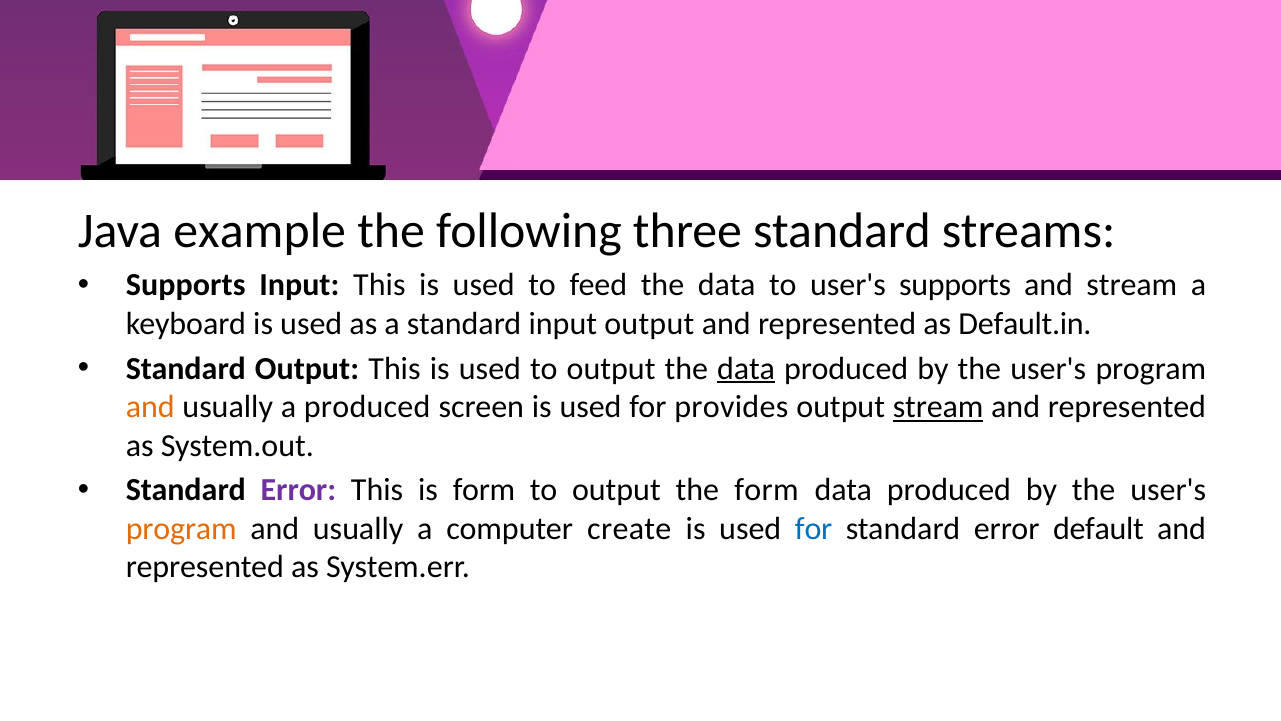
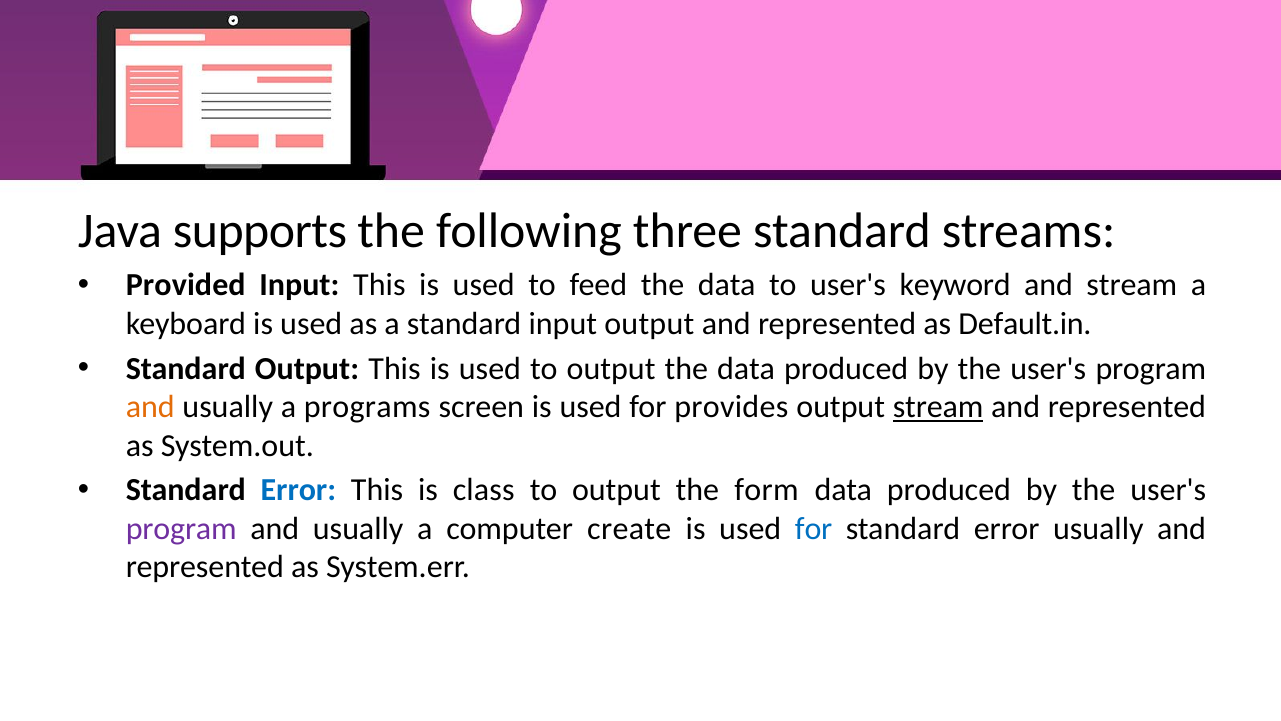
example: example -> supports (260, 231)
Supports: Supports -> Provided (186, 285)
user's supports: supports -> keyword (955, 285)
data underline: present -> none (746, 368)
a produced: produced -> programs (367, 407)
Error colour: purple -> blue (298, 490)
is form: form -> class (484, 490)
program colour: orange -> purple (181, 528)
error default: default -> usually (1098, 528)
